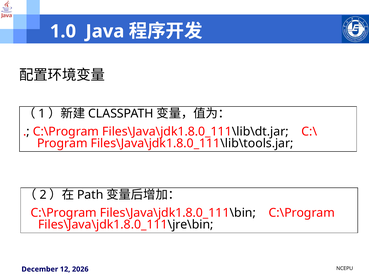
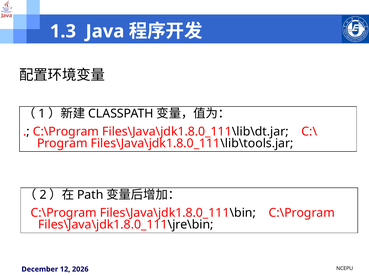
1.0: 1.0 -> 1.3 (63, 31)
